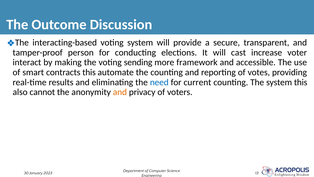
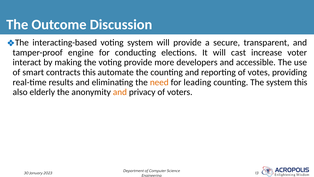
person: person -> engine (81, 52)
voting sending: sending -> provide (138, 62)
framework: framework -> developers (197, 62)
need colour: blue -> orange (159, 82)
current: current -> leading (197, 82)
cannot: cannot -> elderly (42, 92)
